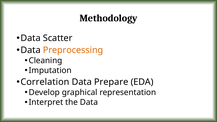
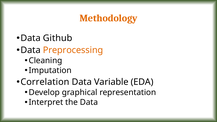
Methodology colour: black -> orange (108, 18)
Scatter: Scatter -> Github (58, 38)
Prepare: Prepare -> Variable (111, 82)
